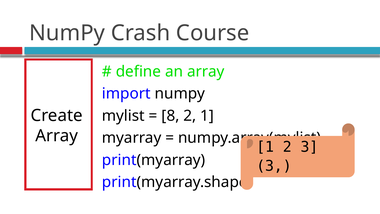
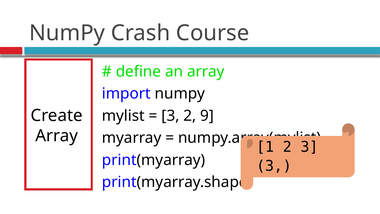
8: 8 -> 3 (170, 116)
2 1: 1 -> 9 (207, 116)
